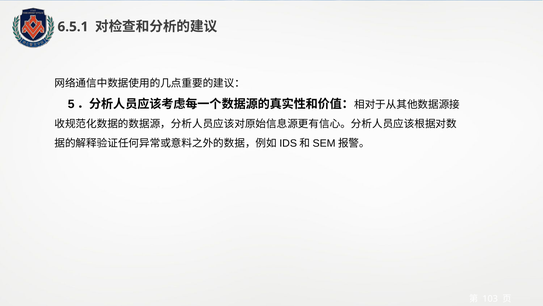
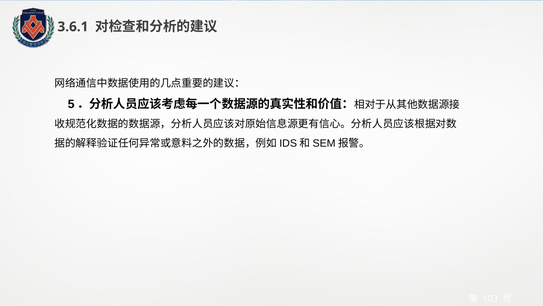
6.5.1: 6.5.1 -> 3.6.1 (73, 27)
